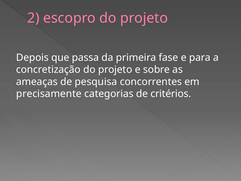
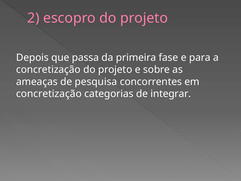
precisamente: precisamente -> concretização (49, 94)
critérios: critérios -> integrar (171, 94)
